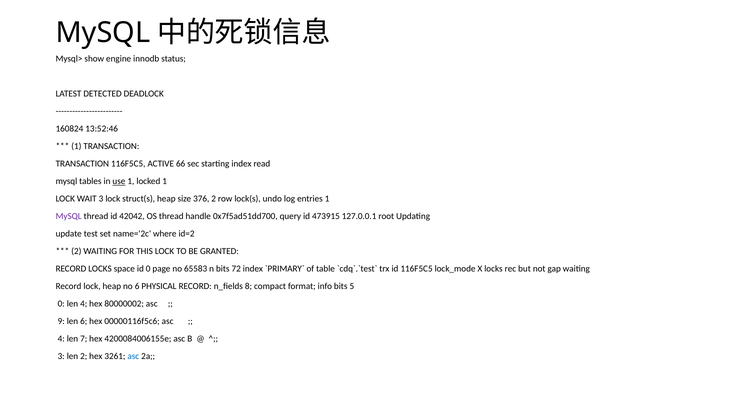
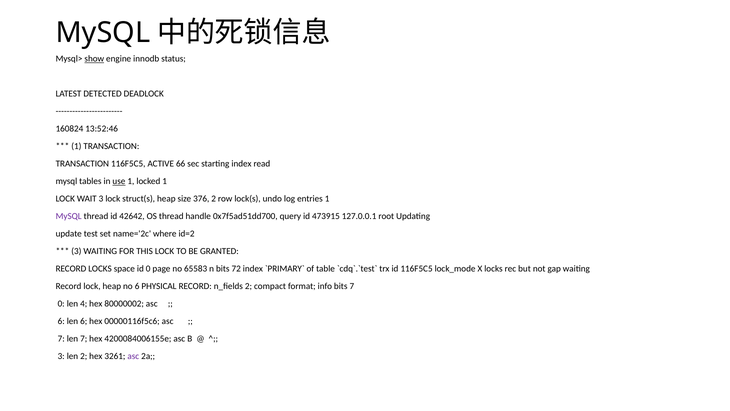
show underline: none -> present (94, 59)
42042: 42042 -> 42642 (132, 216)
2: 2 -> 3 (76, 251)
n_fields 8: 8 -> 2 (249, 286)
bits 5: 5 -> 7 (352, 286)
9: 9 -> 6 (61, 321)
4: 4 -> 7 (61, 338)
asc colour: blue -> purple (133, 356)
